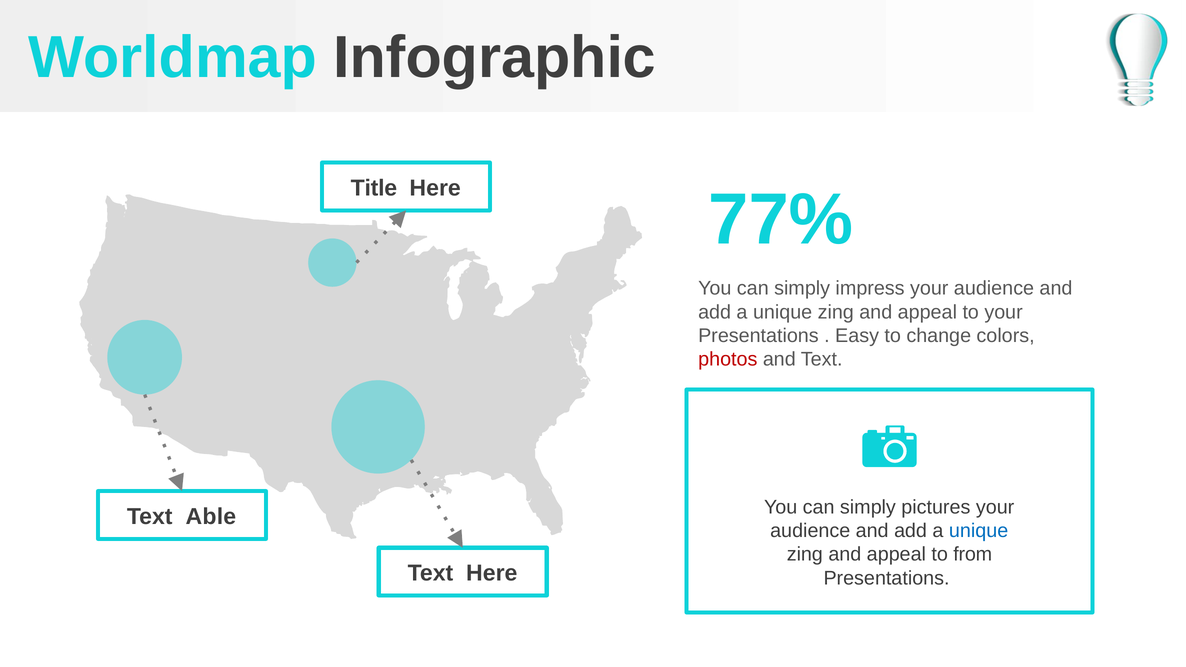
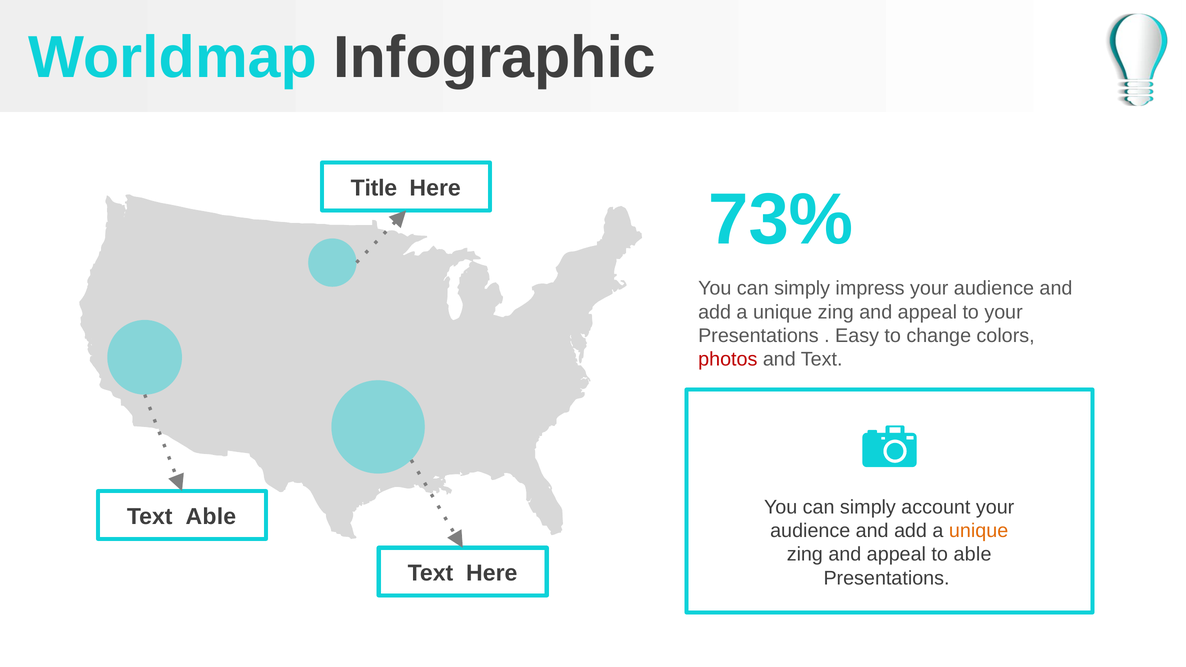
77%: 77% -> 73% (781, 220)
pictures: pictures -> account (936, 507)
unique colour: blue -> orange (979, 531)
to from: from -> able (973, 555)
